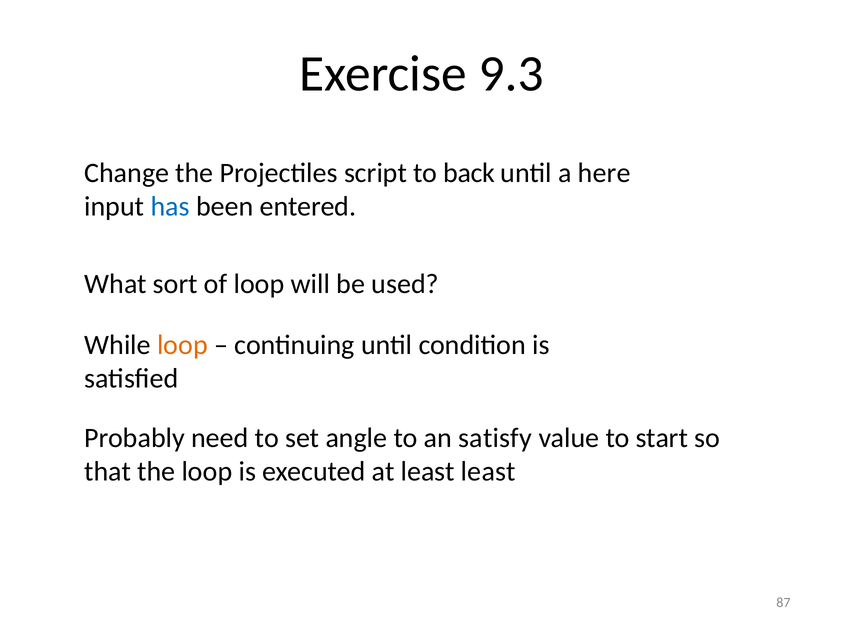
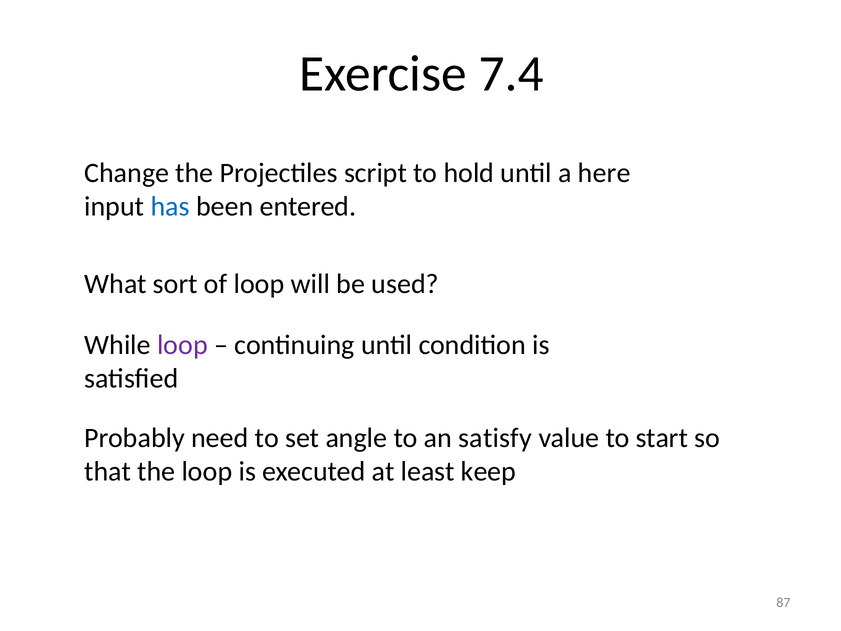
9.3: 9.3 -> 7.4 (511, 74)
back: back -> hold (469, 173)
loop colour: orange -> purple (182, 345)
least least: least -> keep (488, 471)
